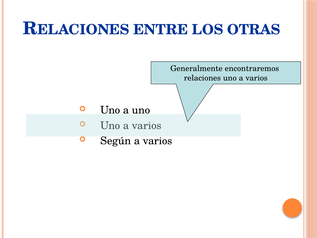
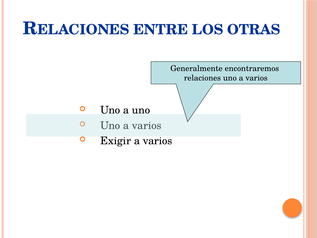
Según: Según -> Exigir (116, 141)
